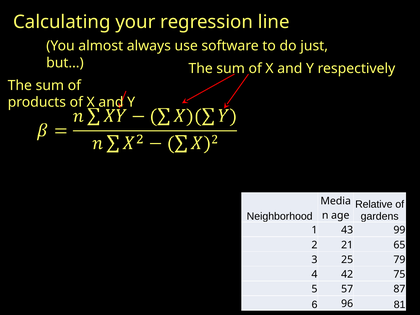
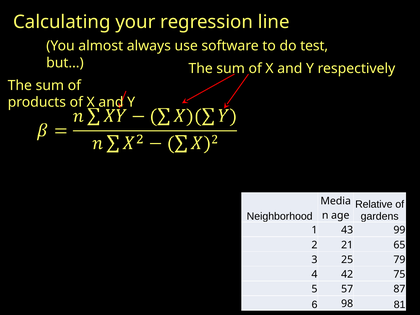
just: just -> test (314, 46)
96: 96 -> 98 (347, 304)
